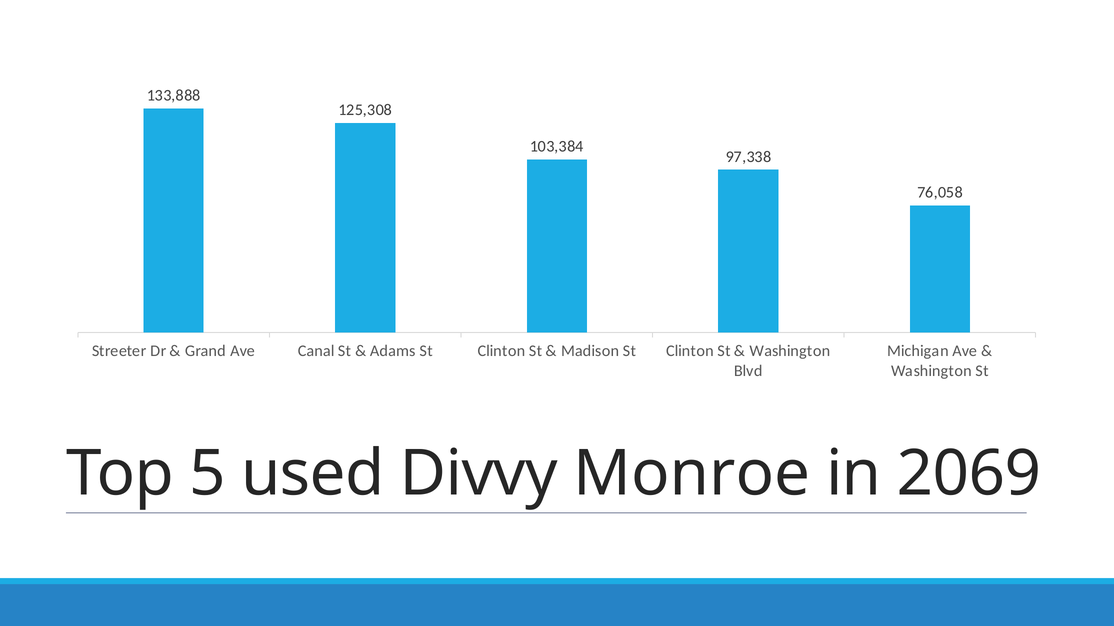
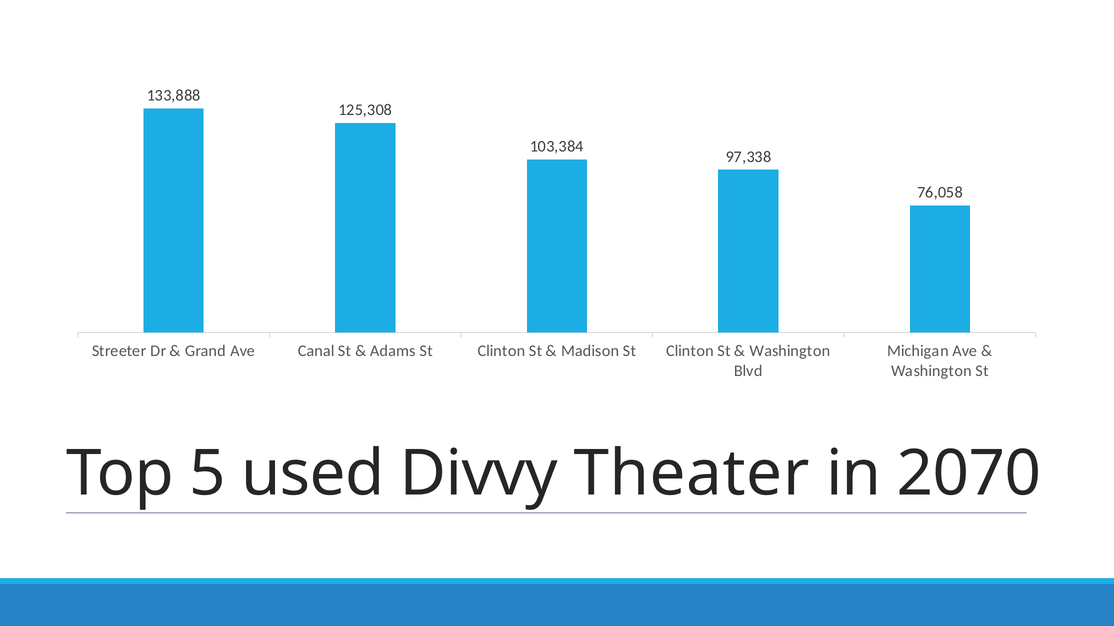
Monroe: Monroe -> Theater (691, 474)
2069: 2069 -> 2070 (969, 474)
